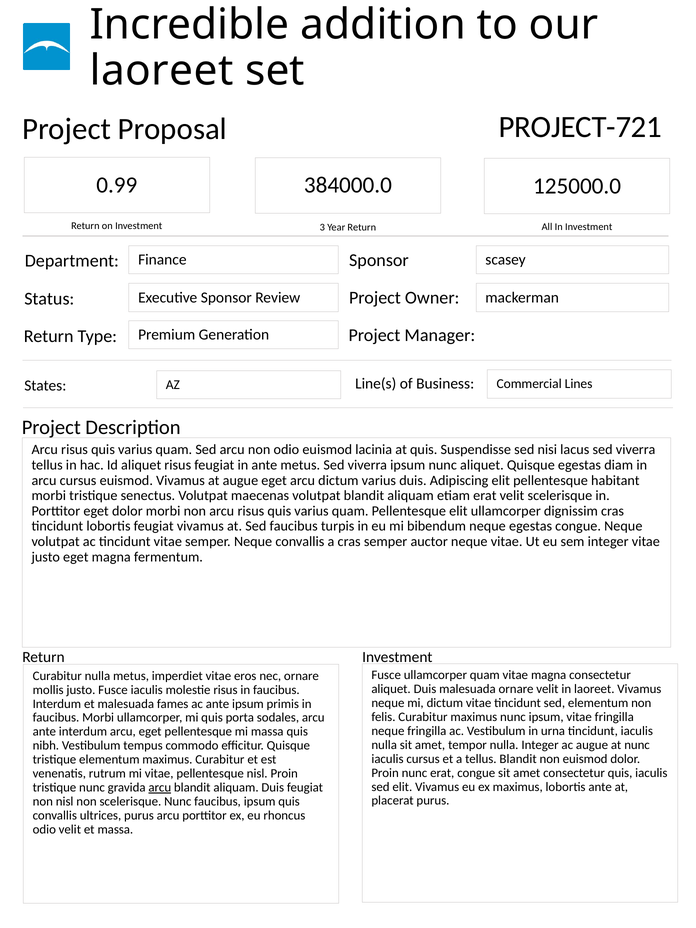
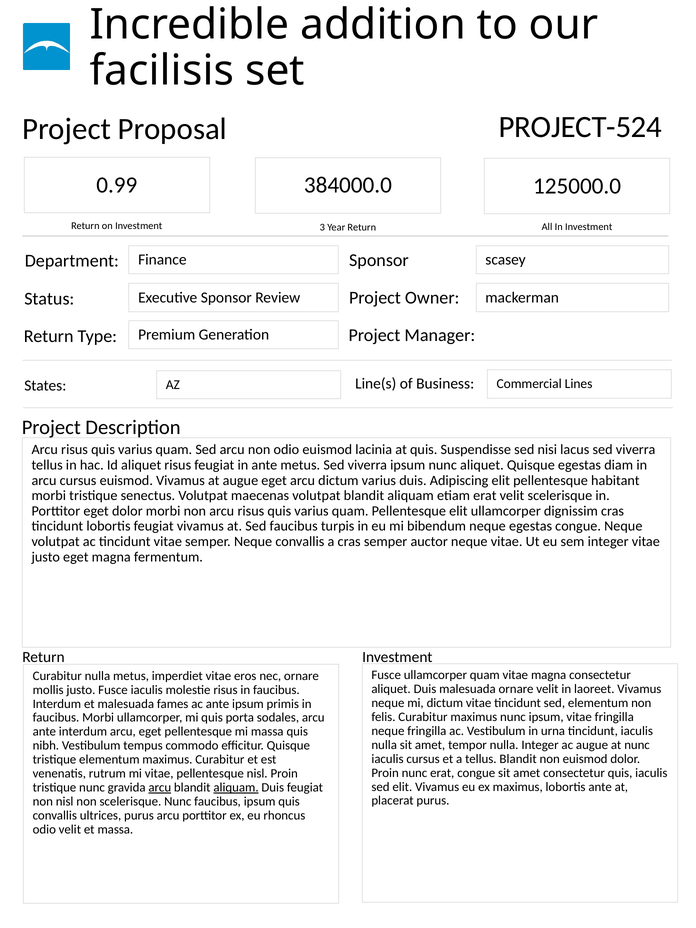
laoreet: laoreet -> facilisis (162, 71)
PROJECT-721: PROJECT-721 -> PROJECT-524 (580, 127)
aliquam underline: none -> present (236, 788)
